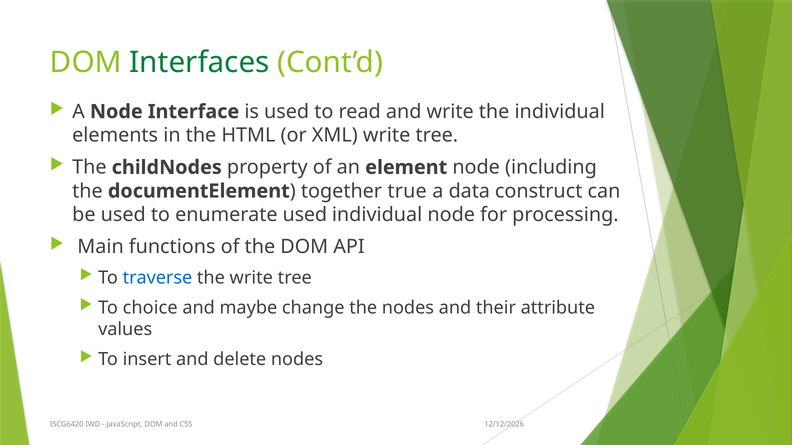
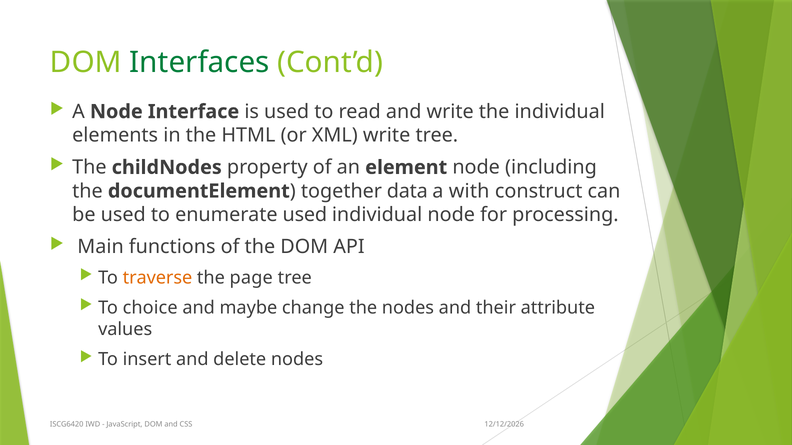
true: true -> data (407, 191)
data: data -> with (469, 191)
traverse colour: blue -> orange (157, 278)
the write: write -> page (251, 278)
